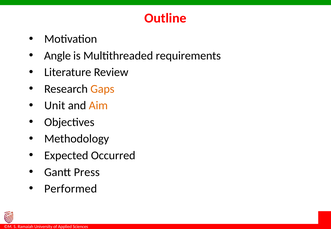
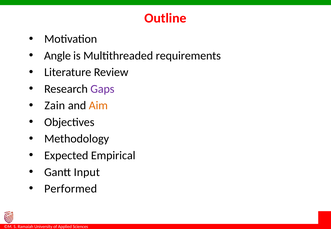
Gaps colour: orange -> purple (102, 89)
Unit: Unit -> Zain (55, 106)
Occurred: Occurred -> Empirical (113, 156)
Press: Press -> Input (87, 172)
